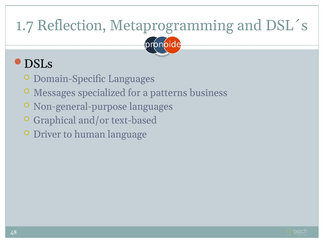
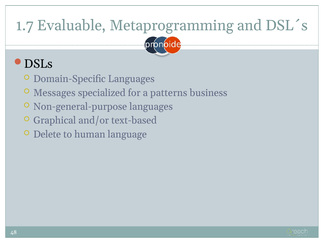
Reflection: Reflection -> Evaluable (72, 26)
Driver: Driver -> Delete (47, 134)
